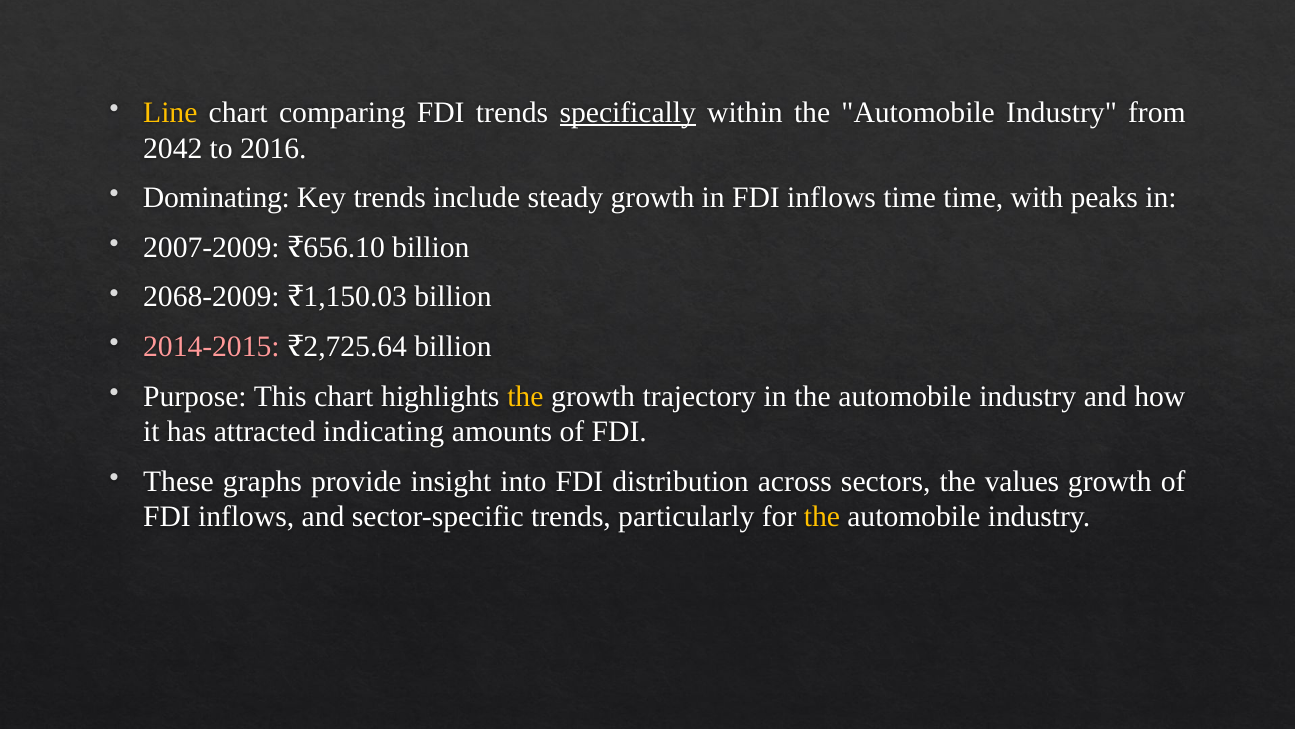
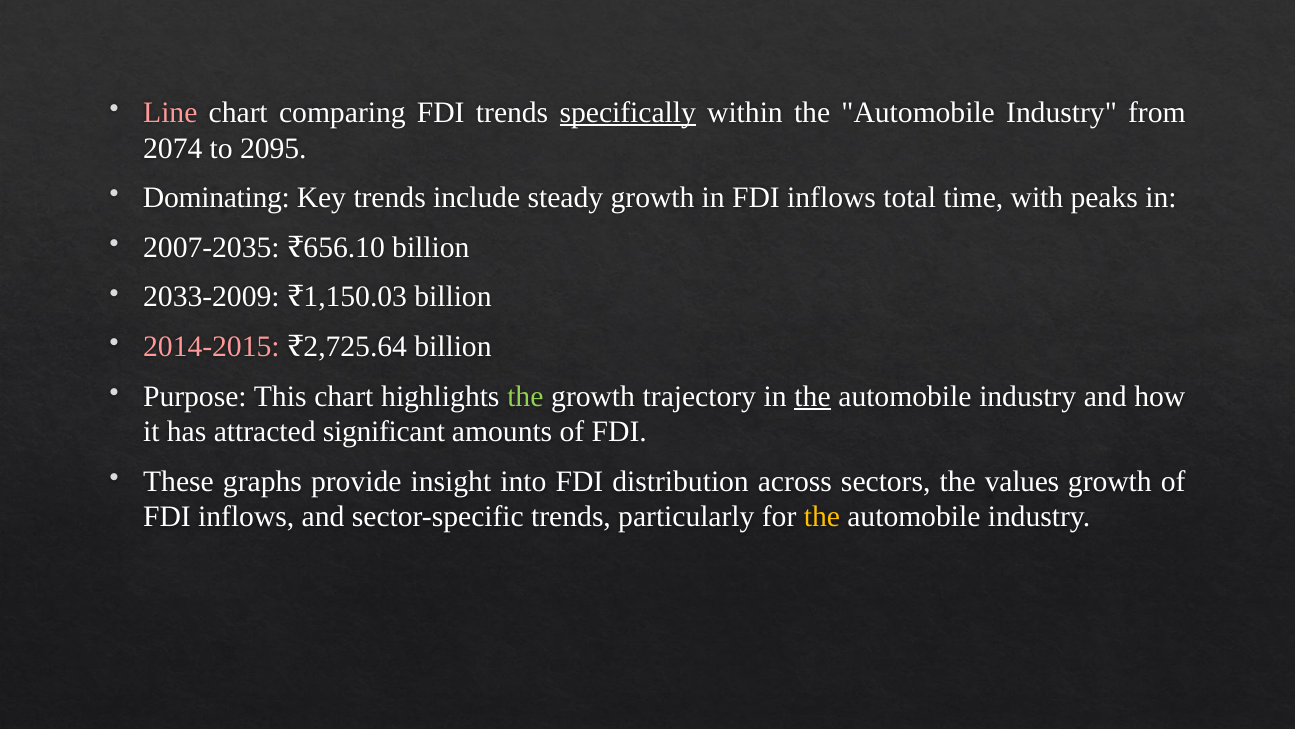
Line colour: yellow -> pink (170, 113)
2042: 2042 -> 2074 (173, 148)
2016: 2016 -> 2095 (273, 148)
inflows time: time -> total (910, 198)
2007-2009: 2007-2009 -> 2007-2035 (211, 247)
2068-2009: 2068-2009 -> 2033-2009 (211, 297)
the colour: yellow -> light green (525, 396)
the underline: none -> present (813, 396)
indicating: indicating -> significant (384, 432)
